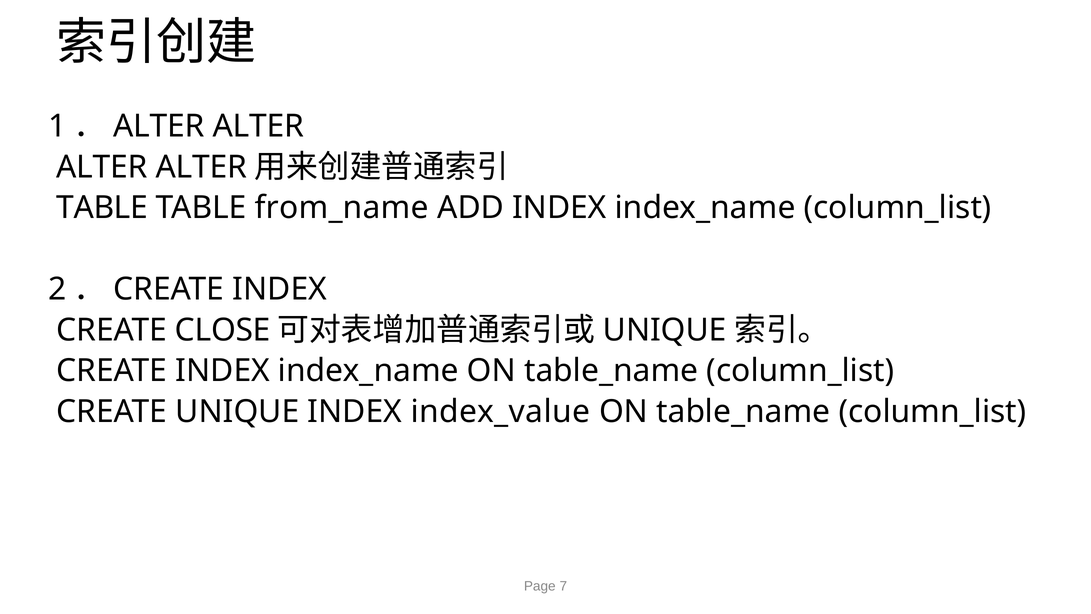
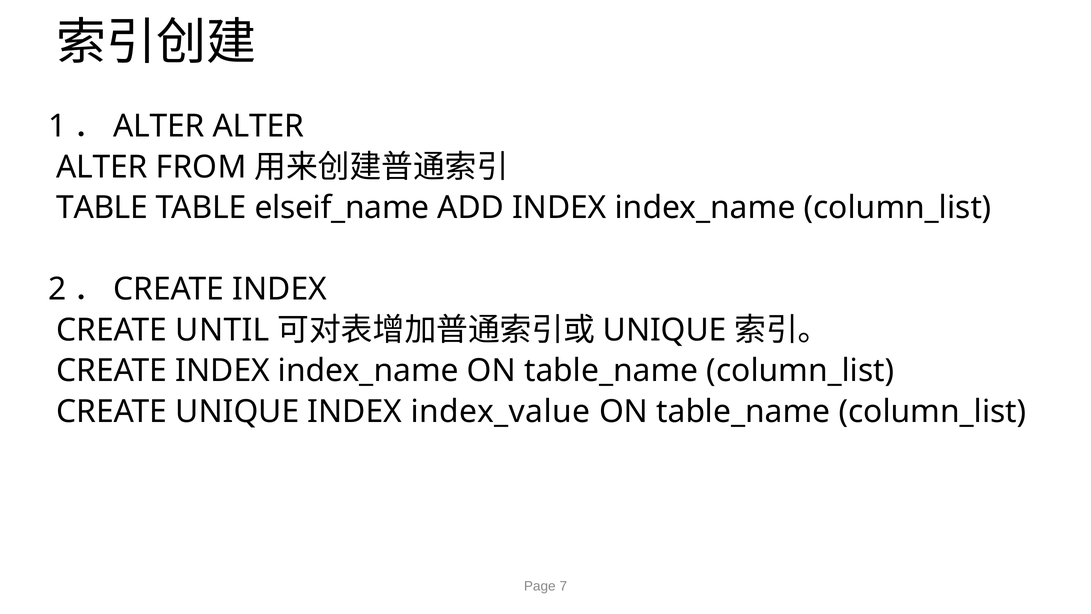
ALTER: ALTER -> FROM (201, 167)
from_name: from_name -> elseif_name (342, 208)
CLOSE: CLOSE -> UNTIL (222, 330)
